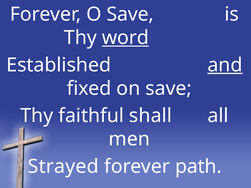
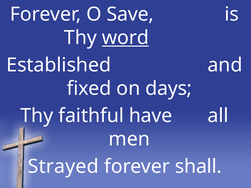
and underline: present -> none (225, 65)
on save: save -> days (169, 89)
shall: shall -> have (151, 116)
path: path -> shall (198, 167)
